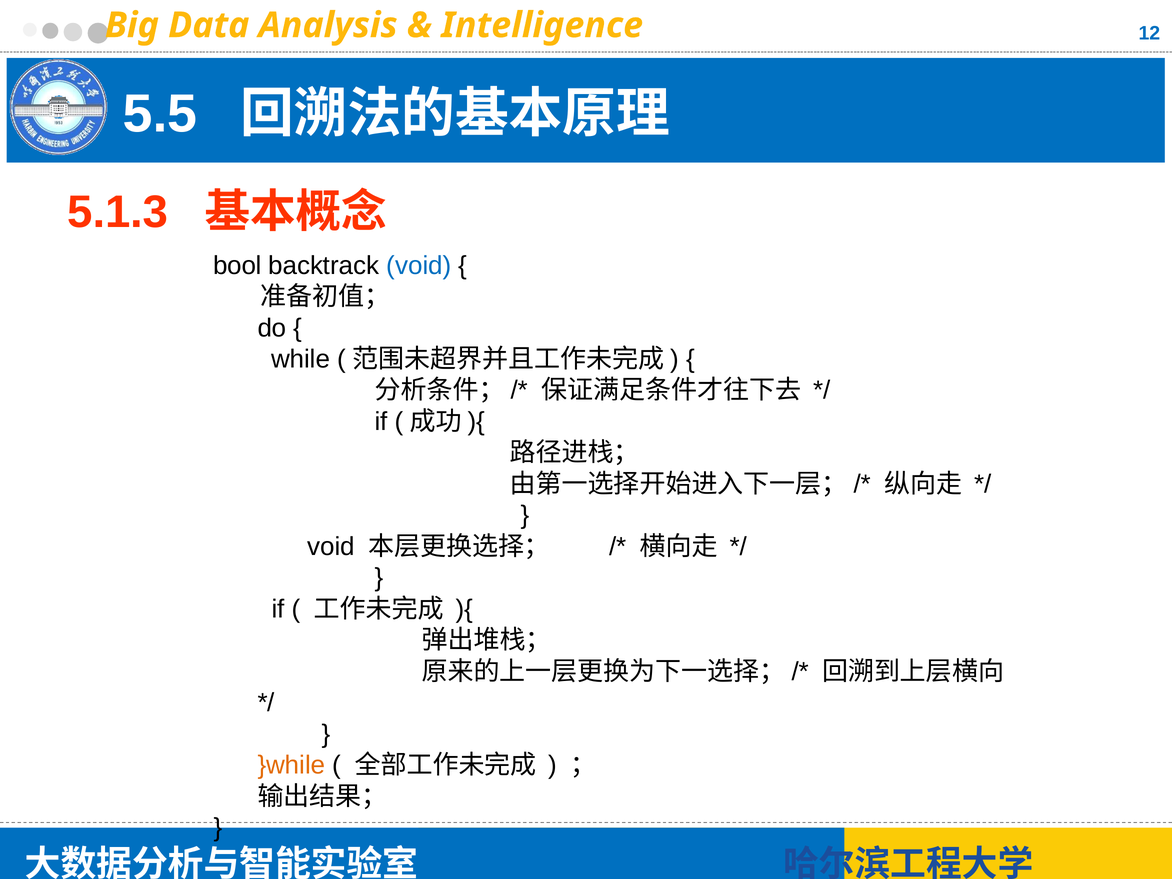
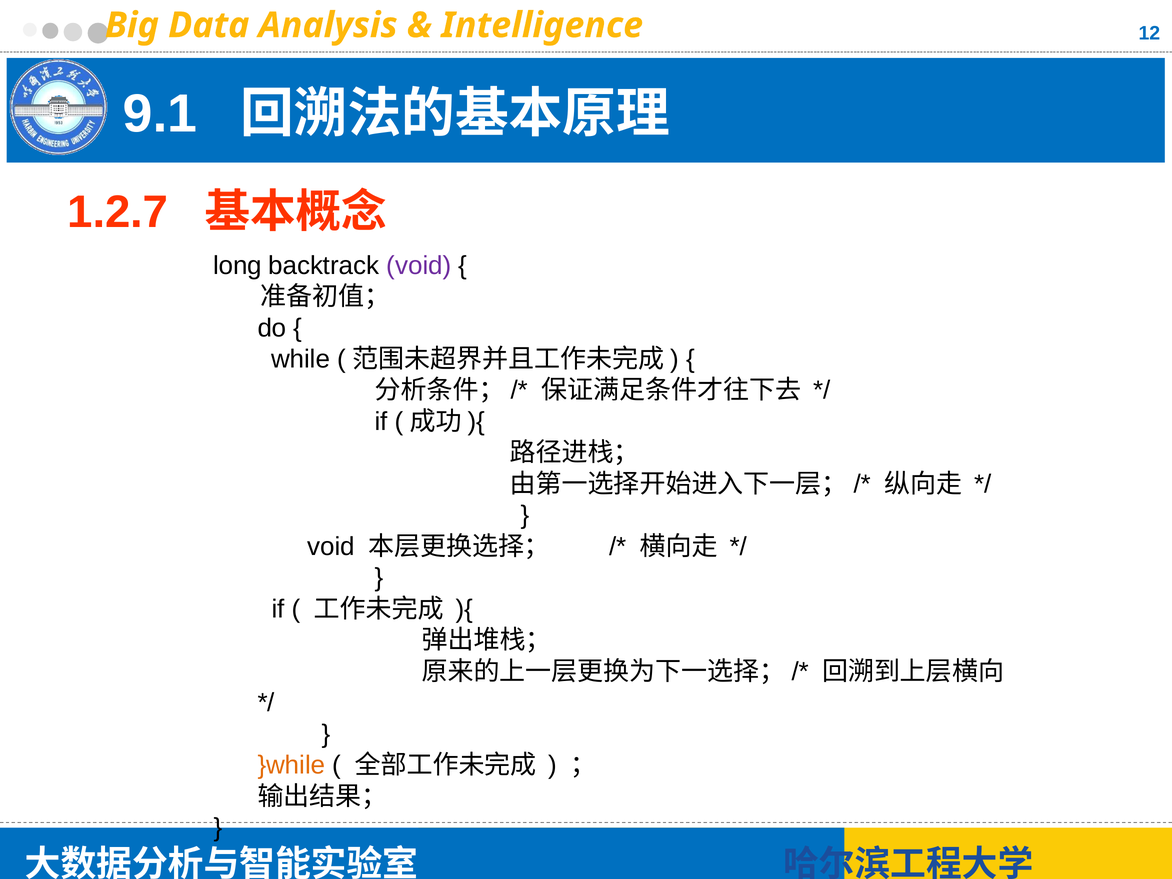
5.5: 5.5 -> 9.1 (160, 114)
5.1.3: 5.1.3 -> 1.2.7 (118, 212)
bool: bool -> long (237, 265)
void colour: blue -> purple (419, 265)
